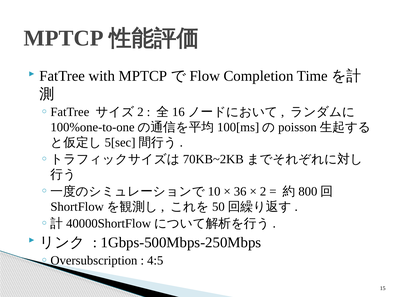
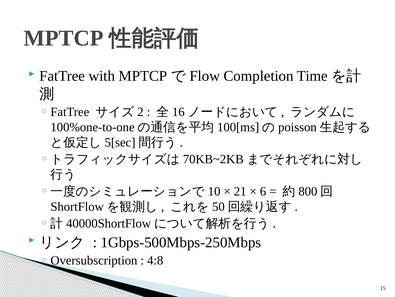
36: 36 -> 21 (240, 191)
2: 2 -> 6 (263, 191)
4:5: 4:5 -> 4:8 (155, 260)
